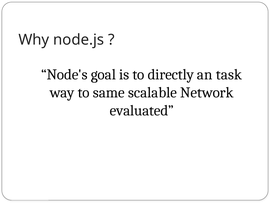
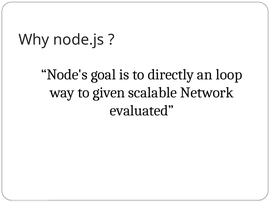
task: task -> loop (229, 74)
same: same -> given (109, 92)
